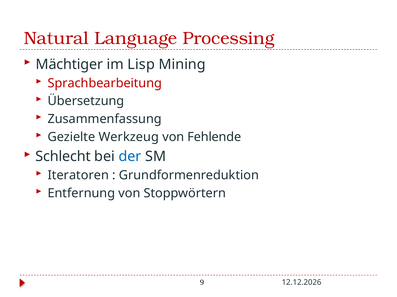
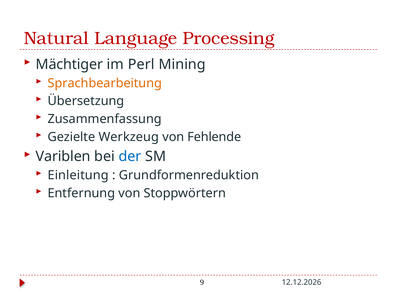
Lisp: Lisp -> Perl (141, 64)
Sprachbearbeitung colour: red -> orange (105, 83)
Schlecht: Schlecht -> Variblen (63, 157)
Iteratoren: Iteratoren -> Einleitung (78, 176)
